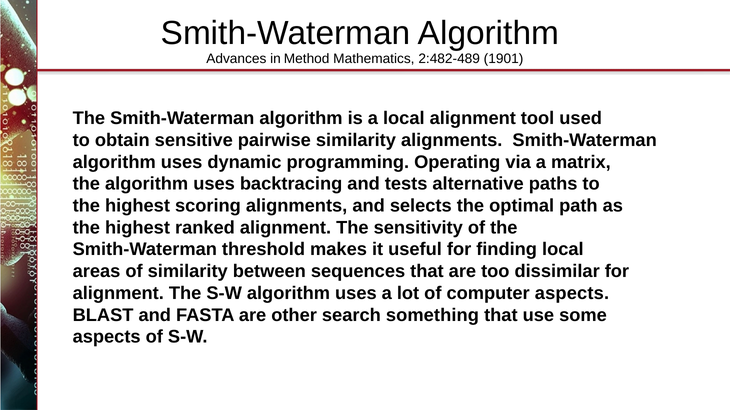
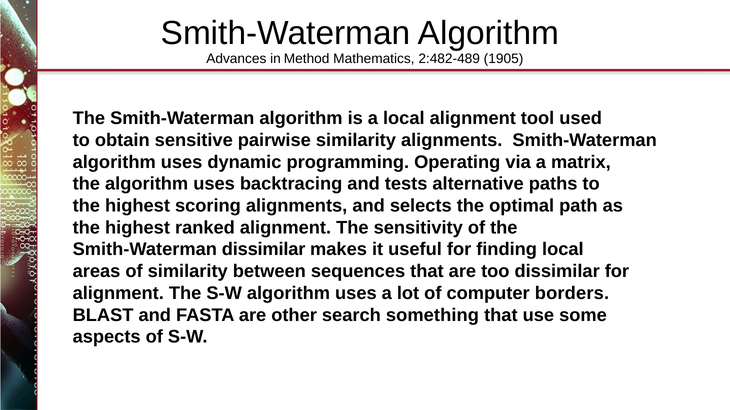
1901: 1901 -> 1905 (504, 59)
Smith-Waterman threshold: threshold -> dissimilar (264, 250)
computer aspects: aspects -> borders (572, 294)
